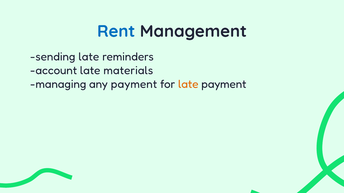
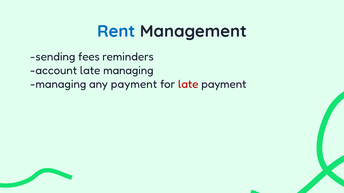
sending late: late -> fees (89, 57)
late materials: materials -> managing (128, 70)
late colour: orange -> red (188, 84)
